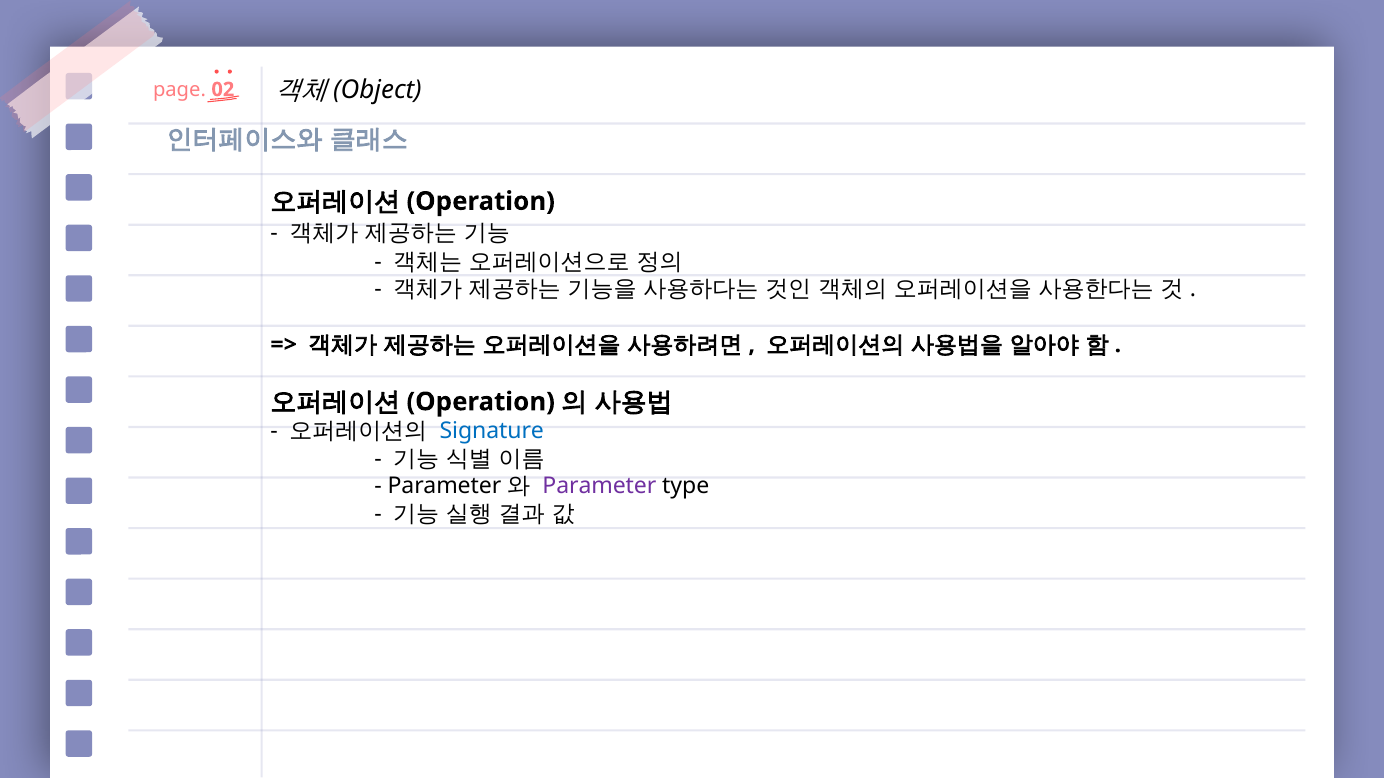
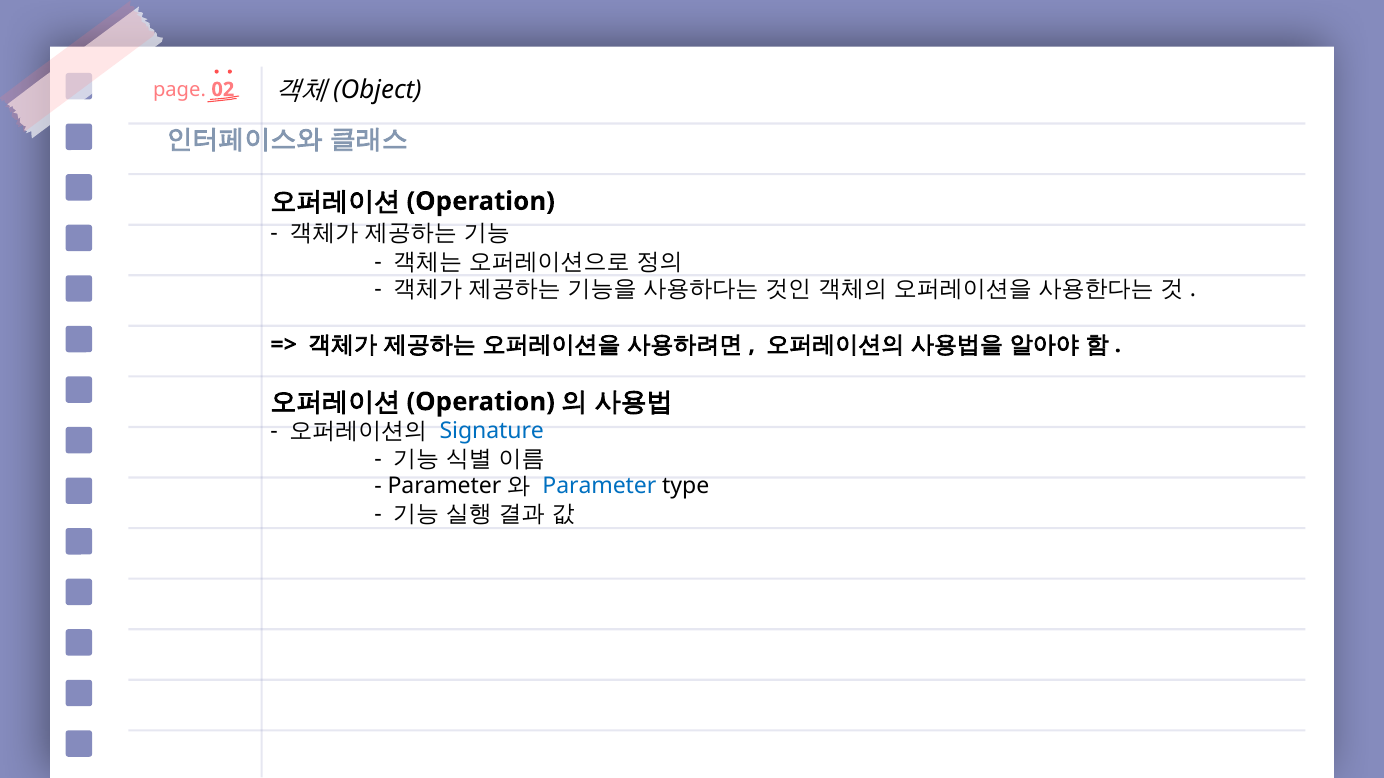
Parameter colour: purple -> blue (599, 487)
